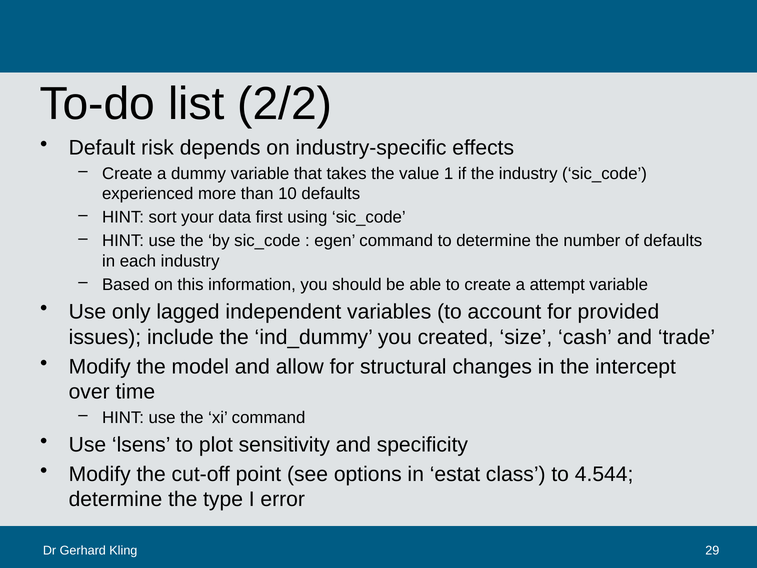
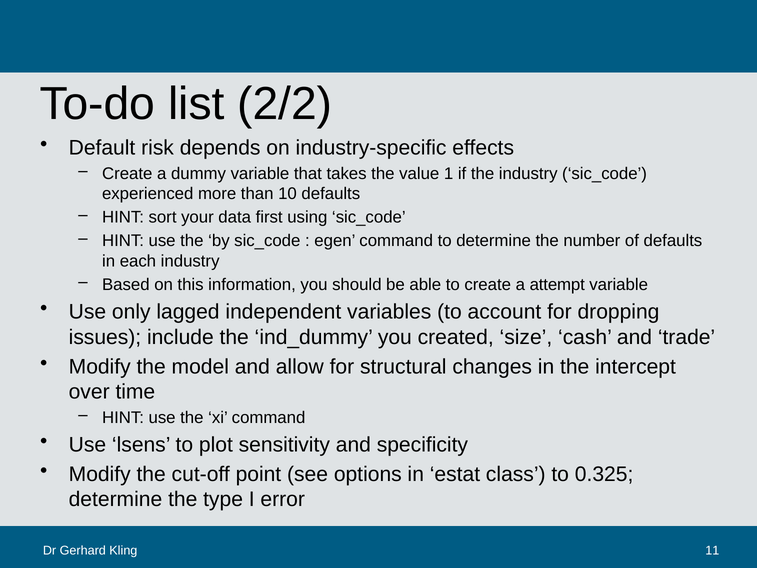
provided: provided -> dropping (618, 312)
4.544: 4.544 -> 0.325 (604, 474)
29: 29 -> 11 (712, 550)
